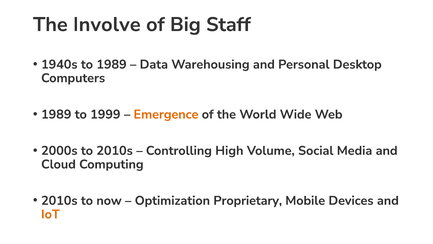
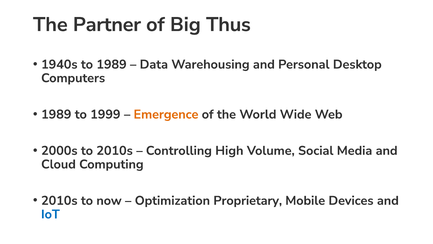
Involve: Involve -> Partner (107, 24)
Staff: Staff -> Thus (228, 24)
IoT colour: orange -> blue (50, 214)
